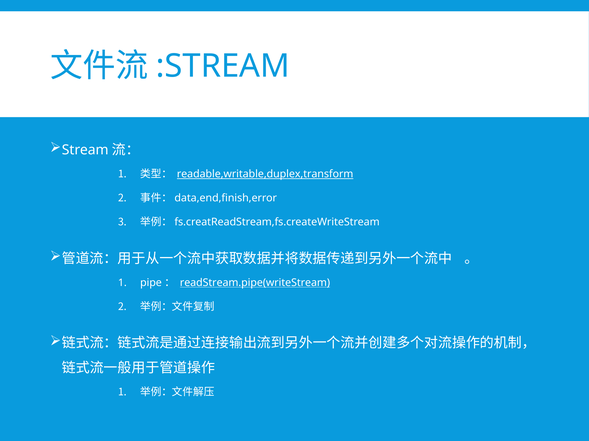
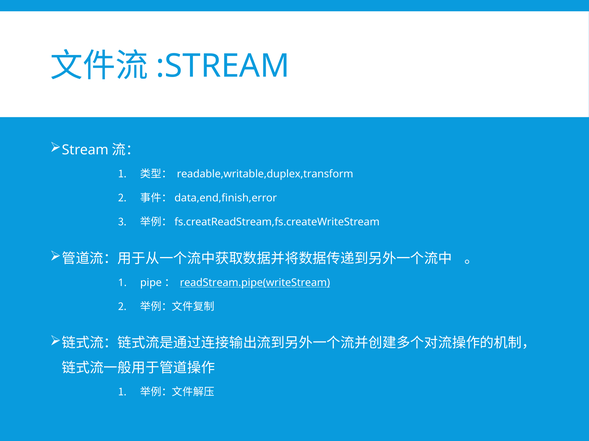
readable,writable,duplex,transform underline: present -> none (265, 174)
